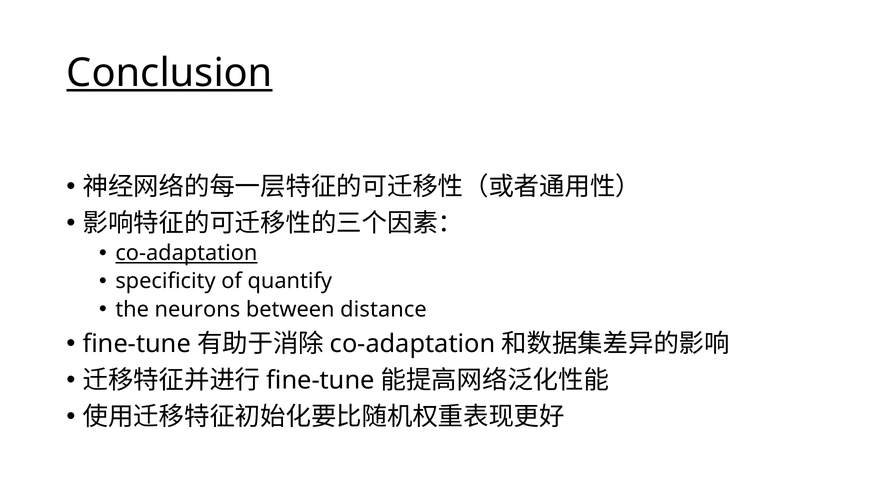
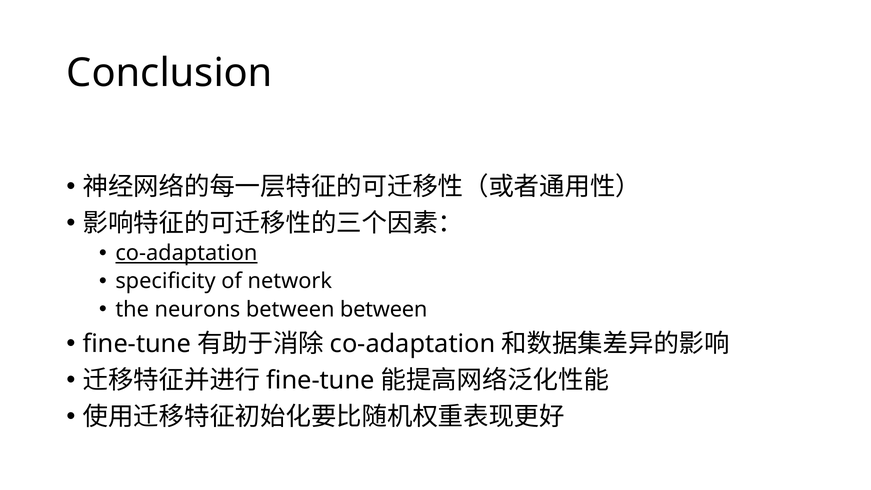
Conclusion underline: present -> none (170, 73)
quantify: quantify -> network (290, 281)
between distance: distance -> between (384, 309)
